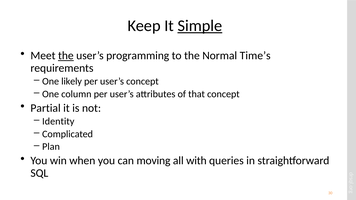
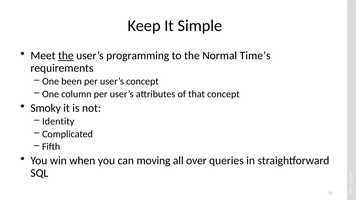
Simple underline: present -> none (200, 26)
likely: likely -> been (72, 81)
Partial: Partial -> Smoky (46, 108)
Plan: Plan -> Fifth (51, 147)
with: with -> over (196, 161)
